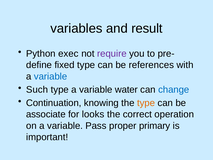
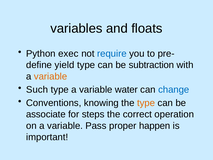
result: result -> floats (147, 28)
require colour: purple -> blue (112, 54)
fixed: fixed -> yield (64, 65)
references: references -> subtraction (151, 65)
variable colour: blue -> orange (51, 76)
Continuation: Continuation -> Conventions (54, 103)
looks: looks -> steps (93, 114)
primary: primary -> happen (155, 126)
